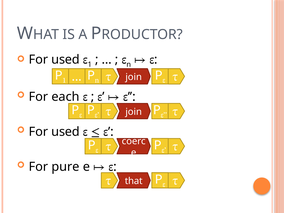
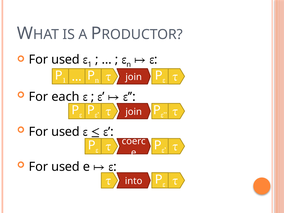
pure: pure -> used (66, 167)
that: that -> into (134, 181)
